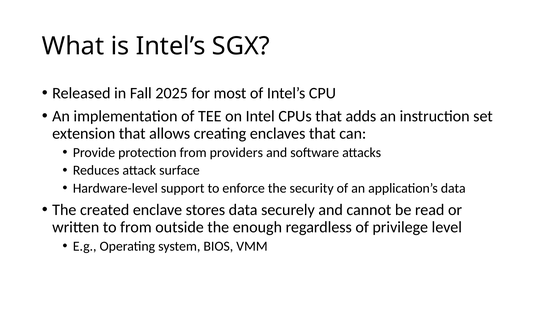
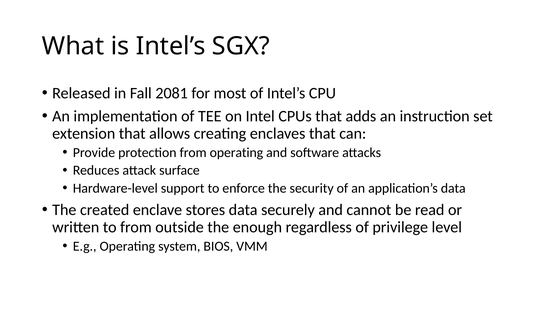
2025: 2025 -> 2081 (172, 93)
from providers: providers -> operating (236, 152)
